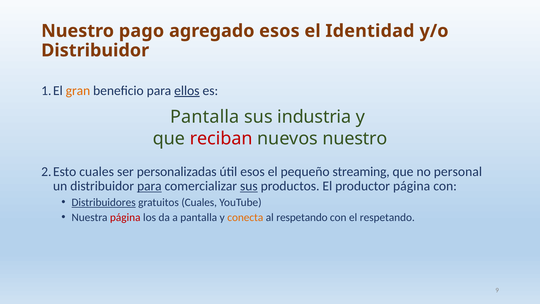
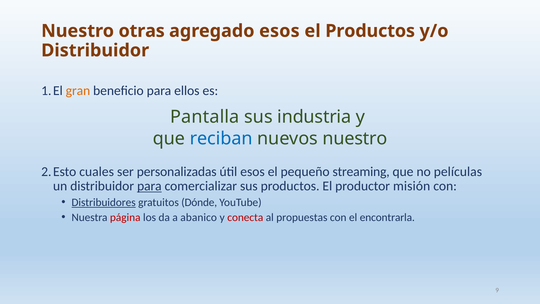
pago: pago -> otras (142, 31)
el Identidad: Identidad -> Productos (370, 31)
ellos underline: present -> none (187, 91)
reciban colour: red -> blue (221, 138)
personal: personal -> películas (458, 171)
sus underline: present -> none (249, 186)
productor página: página -> misión (412, 186)
gratuitos Cuales: Cuales -> Dónde (199, 202)
a pantalla: pantalla -> abanico (199, 217)
conecta colour: orange -> red (245, 217)
al respetando: respetando -> propuestas (302, 217)
el respetando: respetando -> encontrarla (387, 217)
